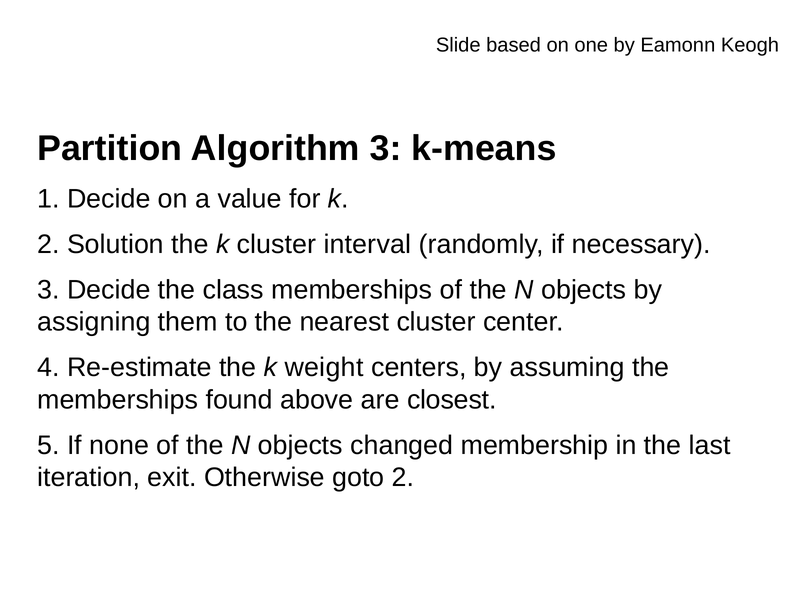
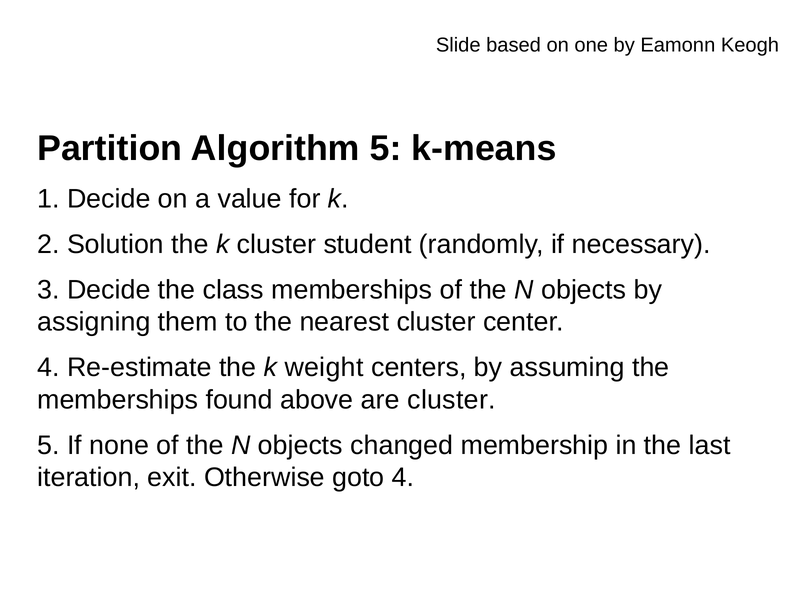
Algorithm 3: 3 -> 5 (386, 149)
interval: interval -> student (367, 245)
are closest: closest -> cluster (452, 400)
goto 2: 2 -> 4 (403, 478)
